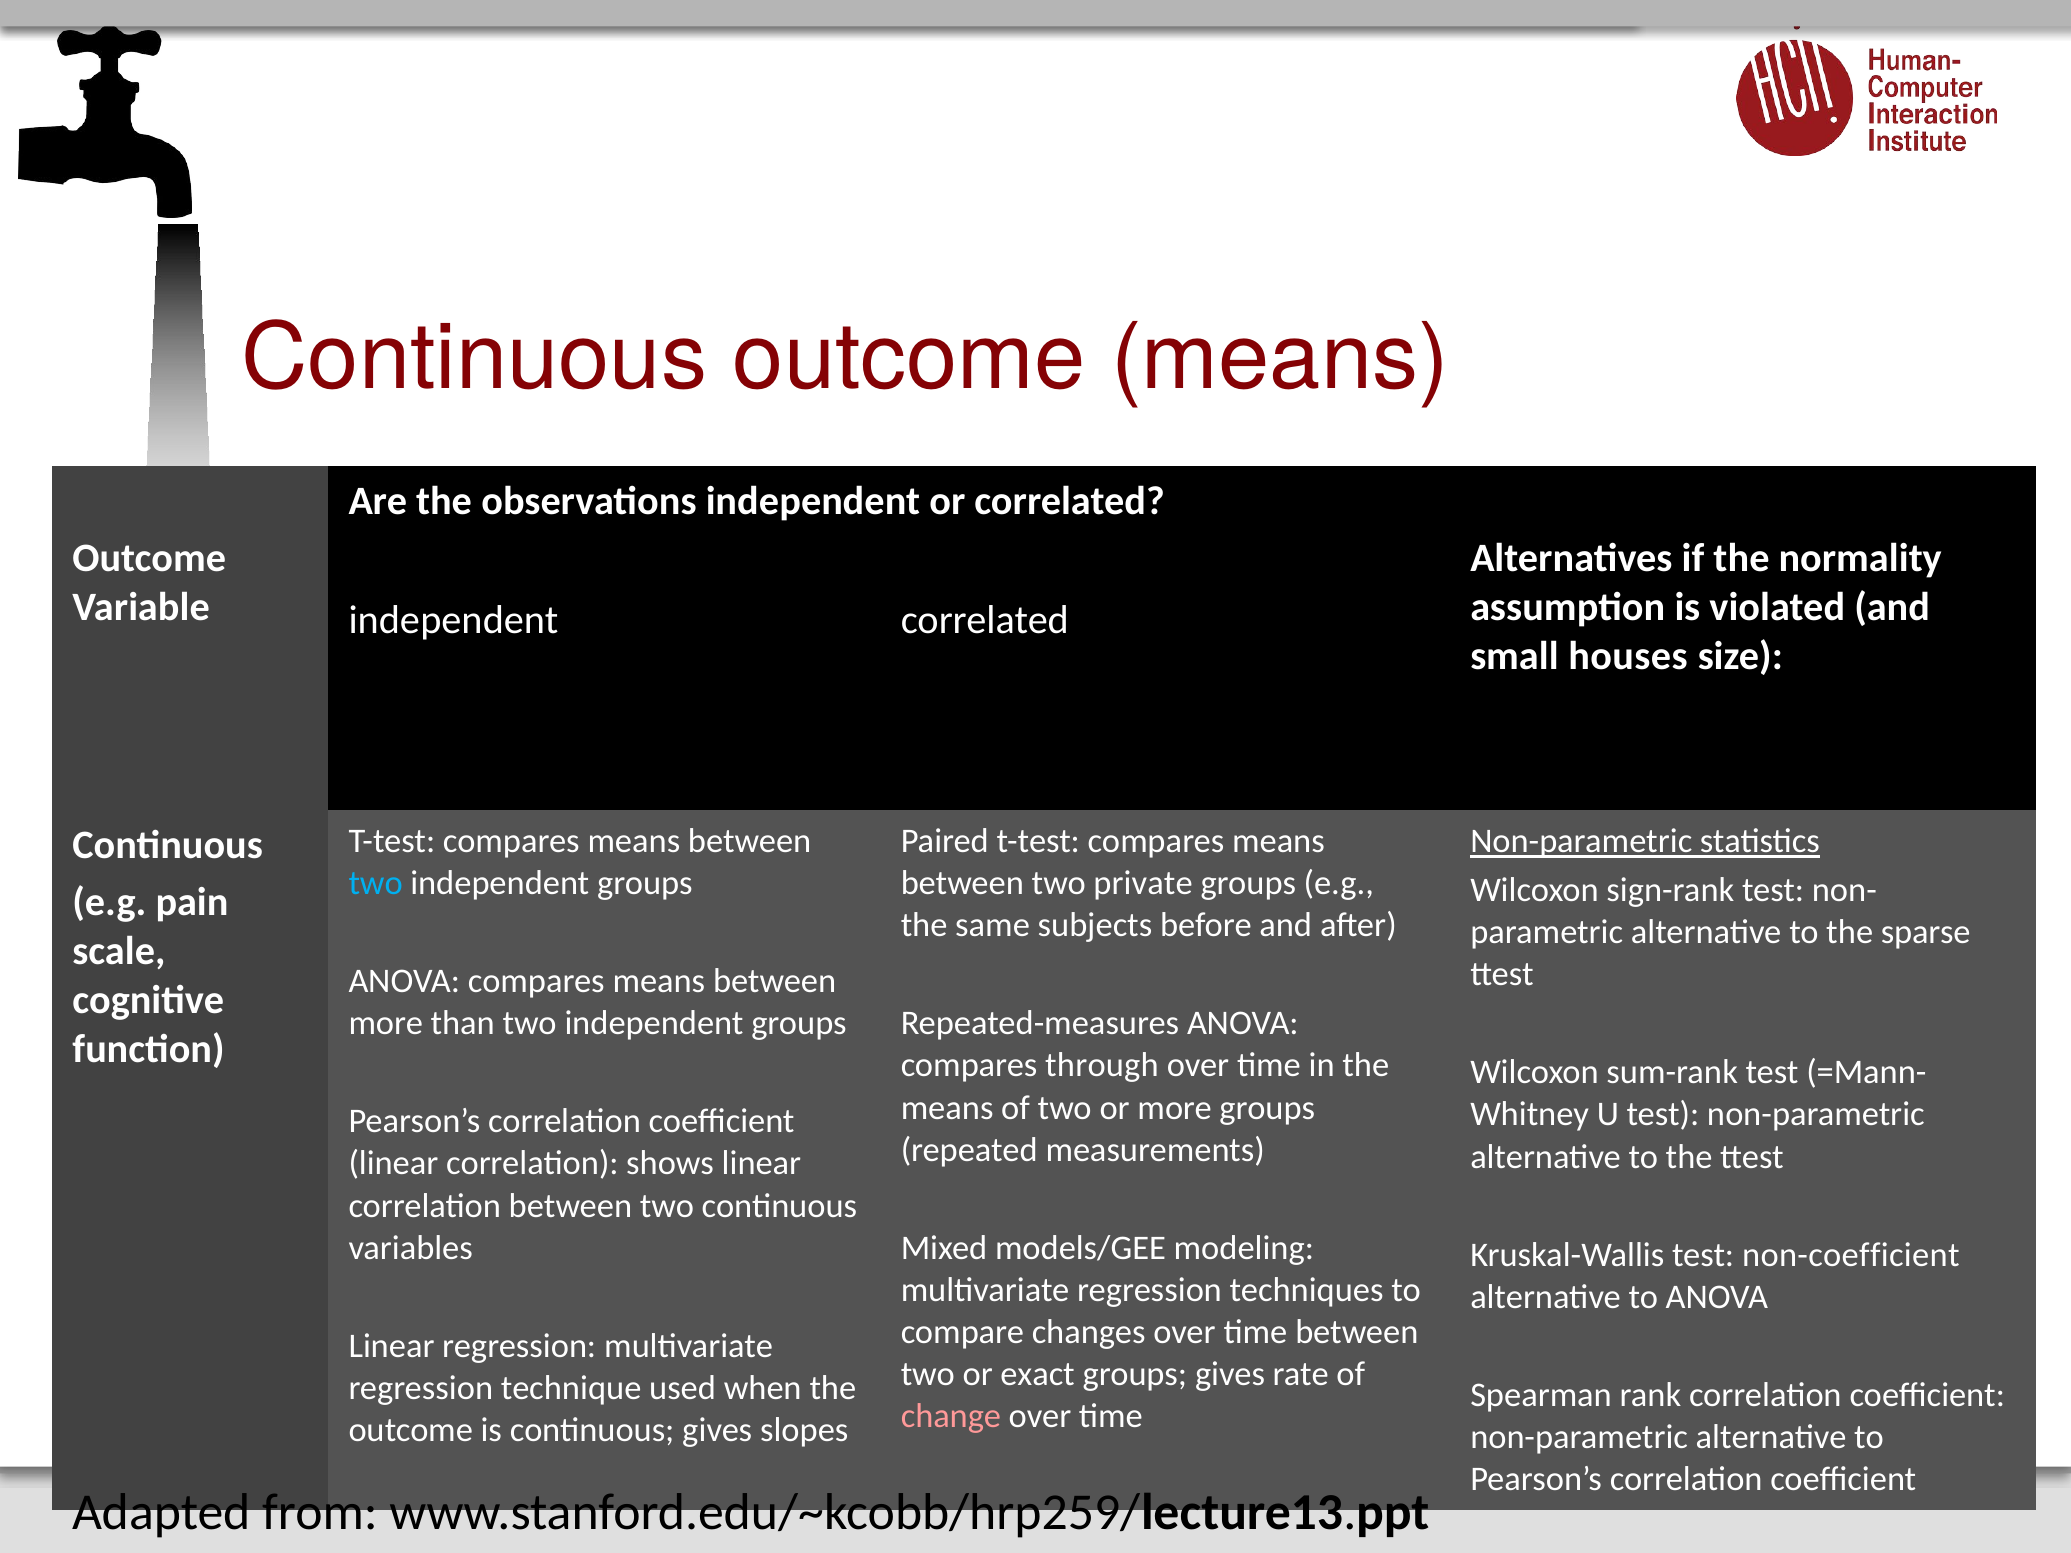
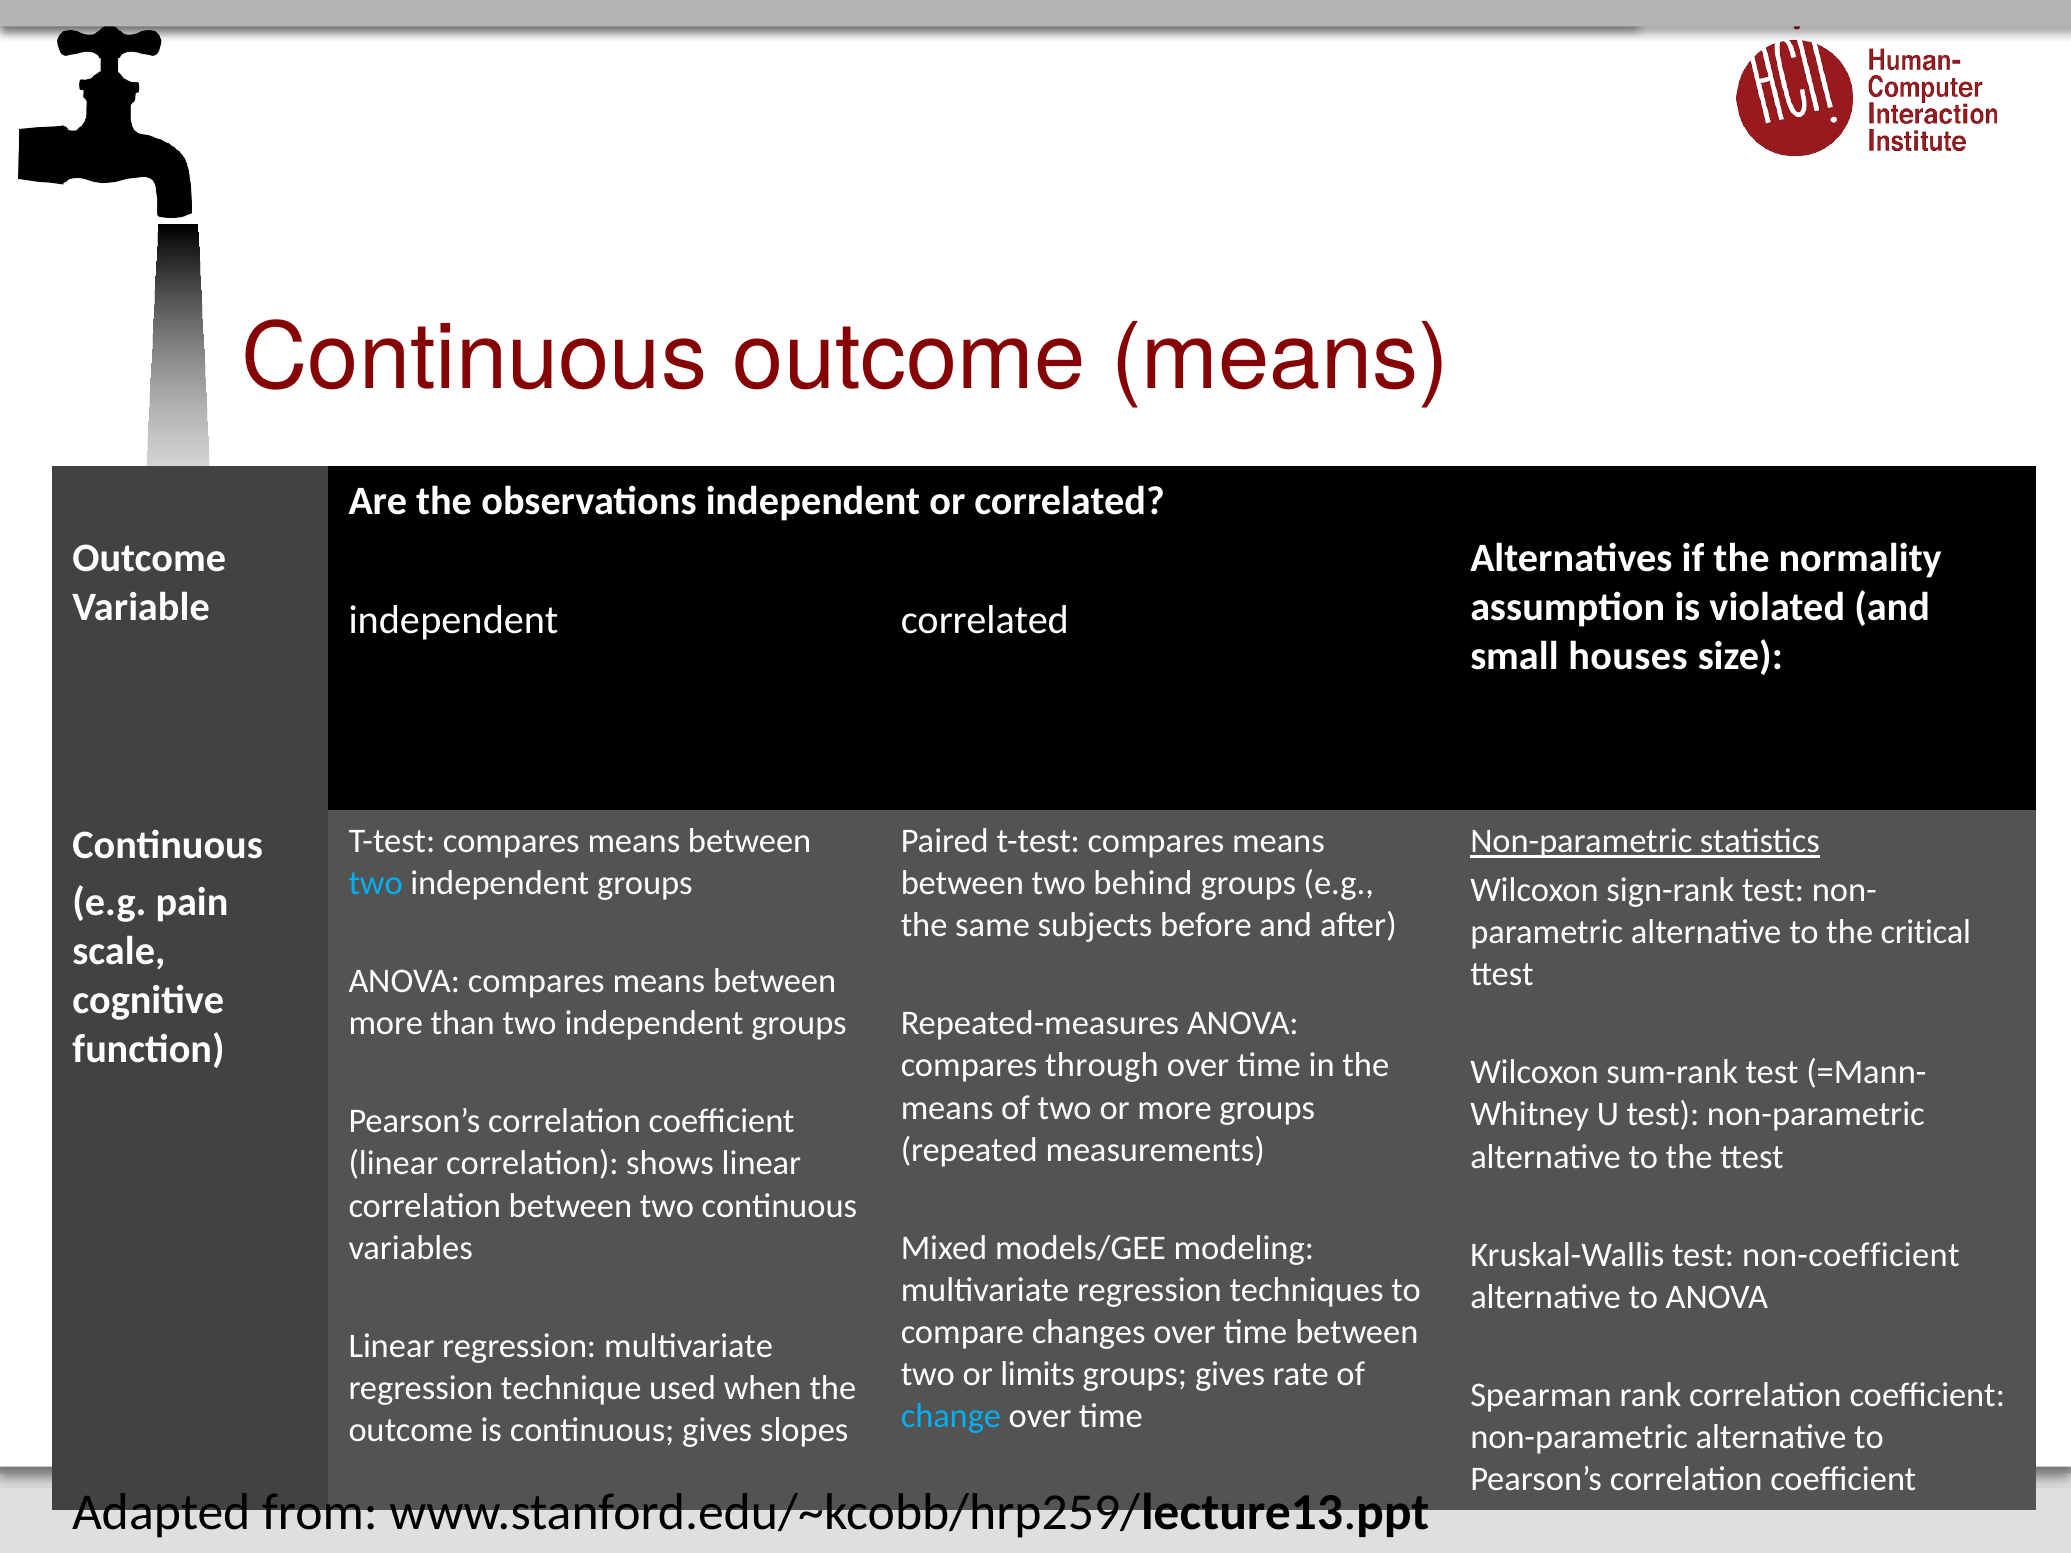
private: private -> behind (1143, 884)
sparse: sparse -> critical (1926, 933)
exact: exact -> limits (1038, 1374)
change colour: pink -> light blue (951, 1416)
